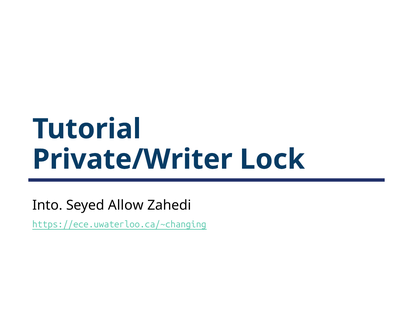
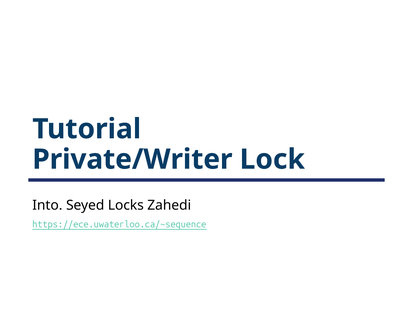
Allow: Allow -> Locks (126, 205)
https://ece.uwaterloo.ca/~changing: https://ece.uwaterloo.ca/~changing -> https://ece.uwaterloo.ca/~sequence (119, 224)
